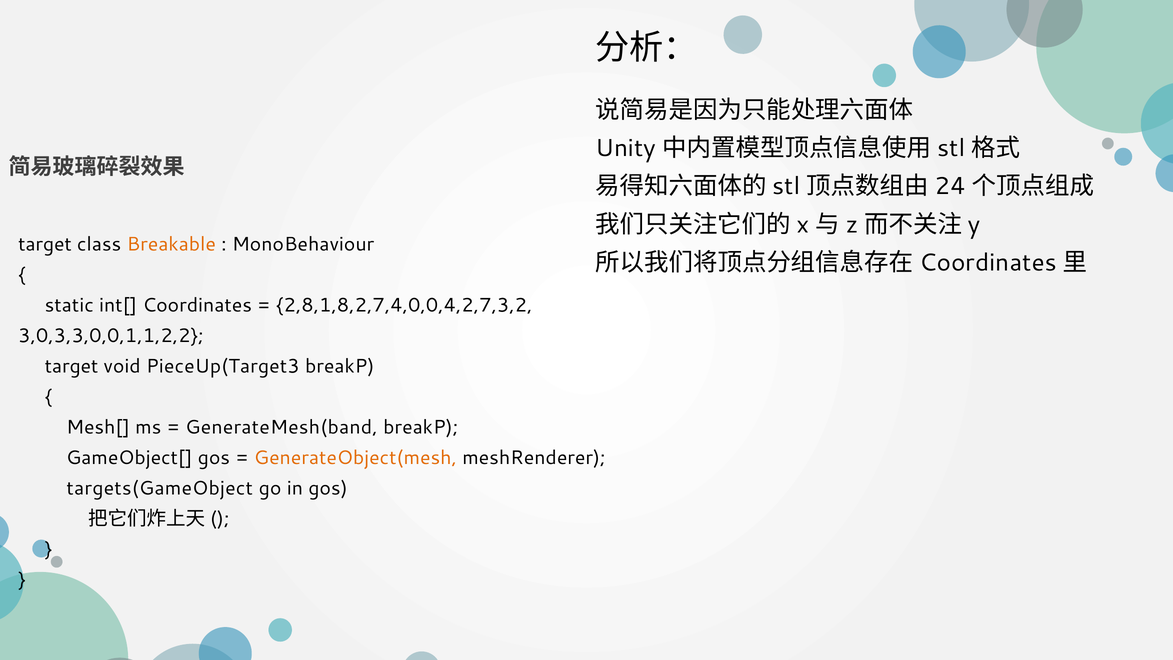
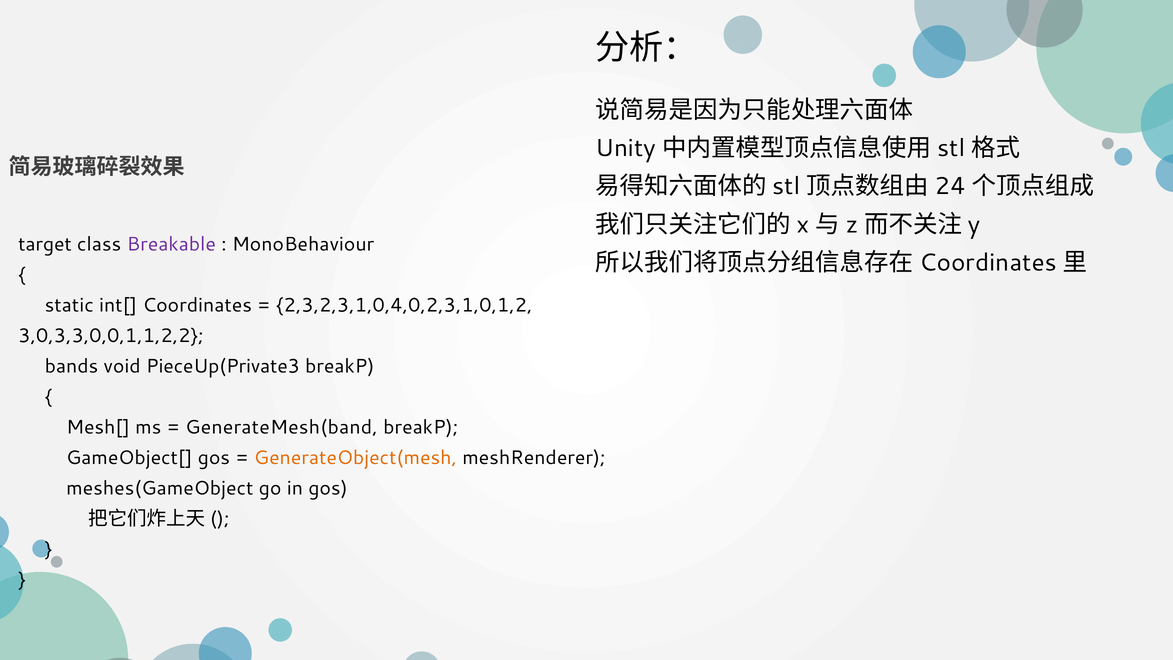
Breakable colour: orange -> purple (171, 244)
2,8,1,8,2,7,4,0,0,4,2,7,3,2: 2,8,1,8,2,7,4,0,0,4,2,7,3,2 -> 2,3,2,3,1,0,4,0,2,3,1,0,1,2 (404, 305)
target: target -> bands (71, 366)
PieceUp(Target3: PieceUp(Target3 -> PieceUp(Private3 (223, 366)
targets(GameObject: targets(GameObject -> meshes(GameObject (160, 488)
